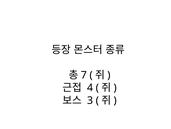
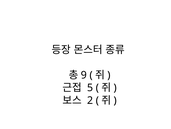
7: 7 -> 9 (84, 75)
4: 4 -> 5 (90, 87)
3: 3 -> 2 (90, 100)
